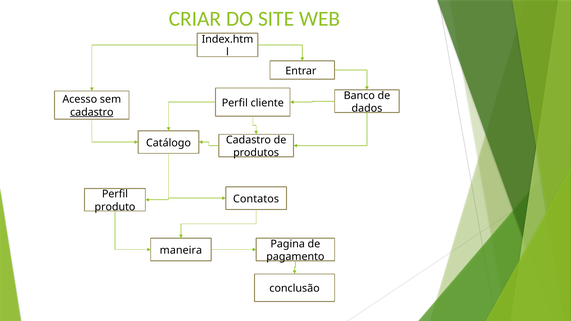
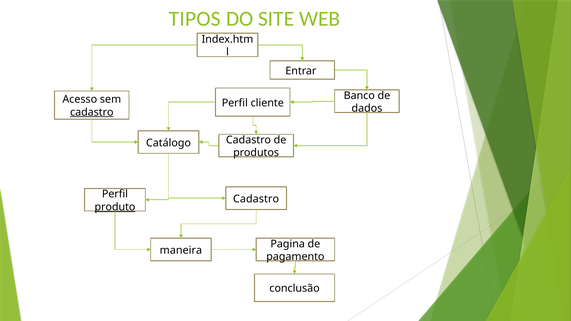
CRIAR: CRIAR -> TIPOS (195, 19)
Contatos: Contatos -> Cadastro (256, 199)
produto underline: none -> present (115, 207)
